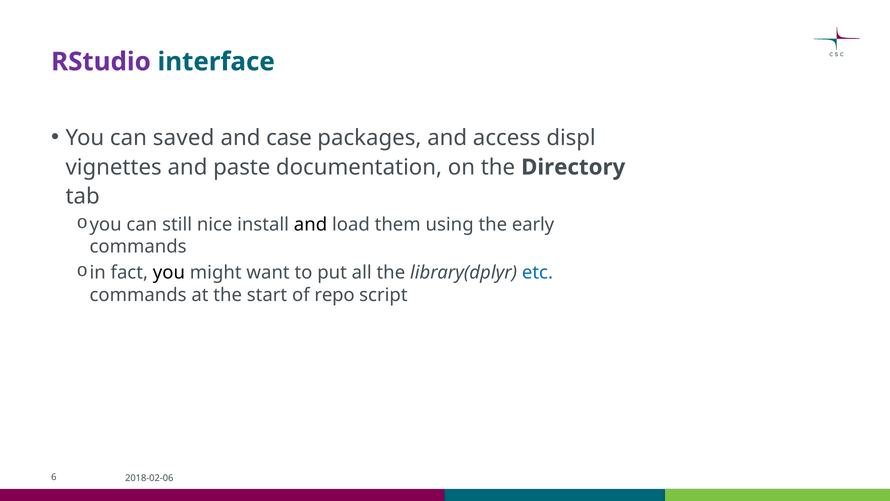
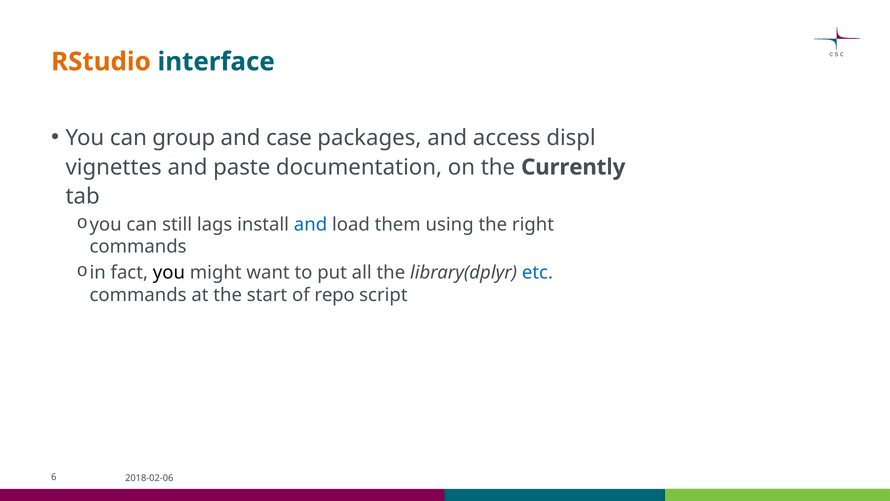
RStudio colour: purple -> orange (101, 62)
saved: saved -> group (184, 138)
Directory: Directory -> Currently (573, 167)
nice: nice -> lags (215, 224)
and colour: black -> blue (311, 224)
early: early -> right (533, 224)
